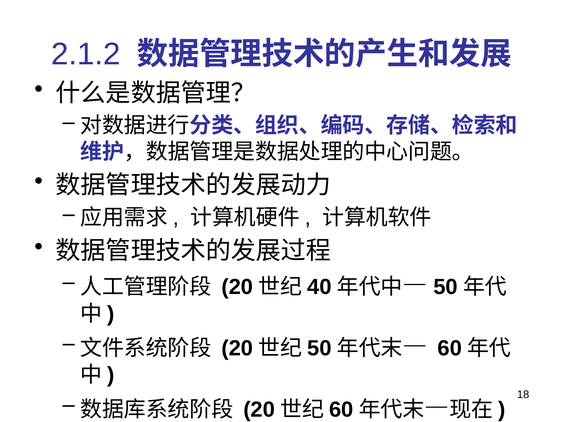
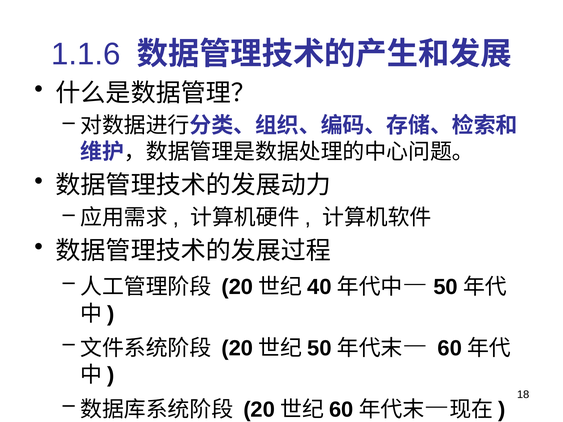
2.1.2: 2.1.2 -> 1.1.6 (86, 54)
